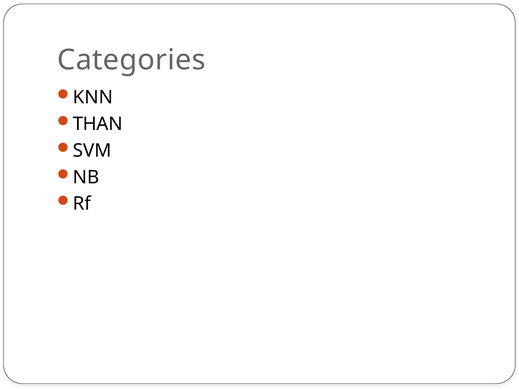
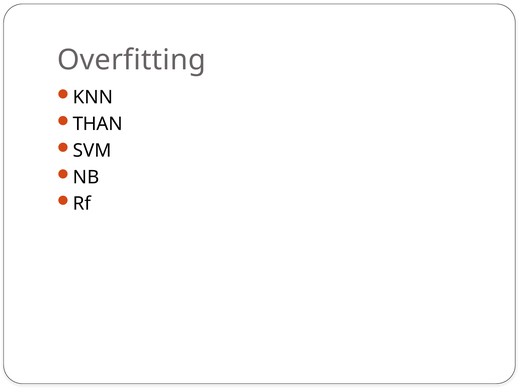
Categories: Categories -> Overfitting (131, 60)
